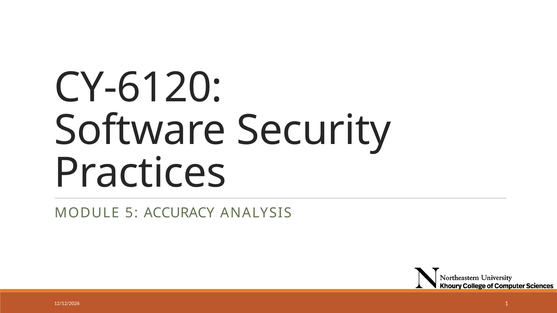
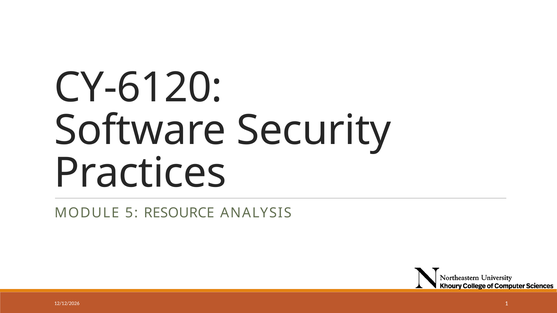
ACCURACY: ACCURACY -> RESOURCE (179, 213)
